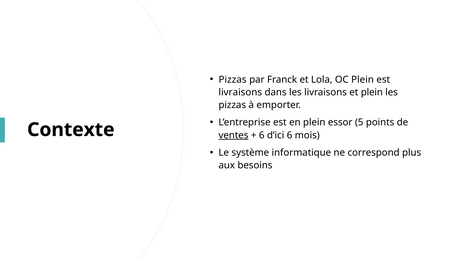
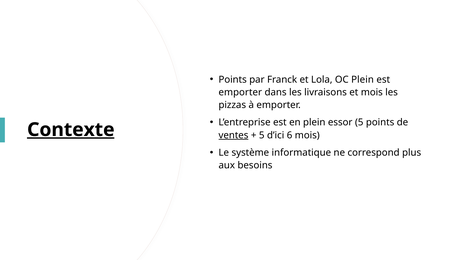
Pizzas: Pizzas -> Points (233, 80)
livraisons: livraisons -> emporter (240, 92)
et plein: plein -> mois (372, 92)
Contexte underline: none -> present (71, 130)
6: 6 -> 5 (262, 135)
